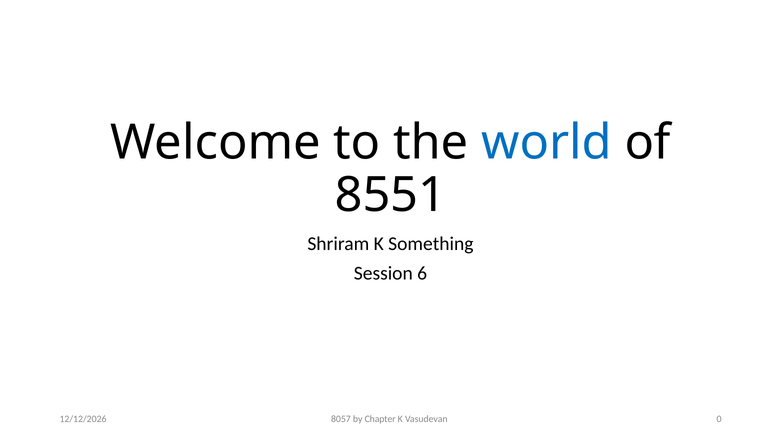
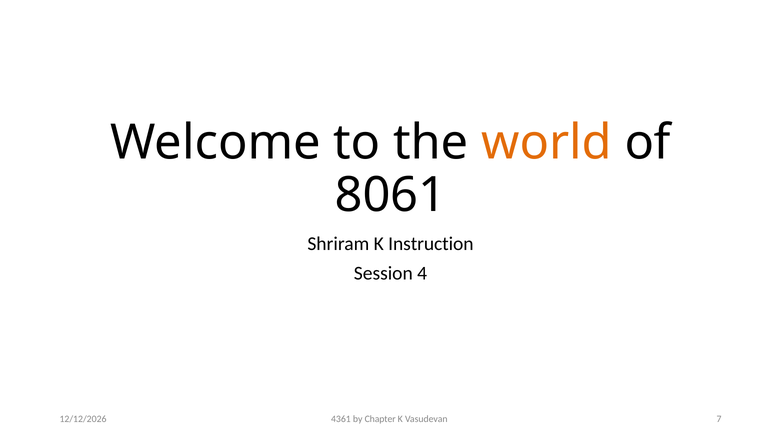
world colour: blue -> orange (546, 143)
8551: 8551 -> 8061 (390, 195)
Something: Something -> Instruction (431, 244)
6: 6 -> 4 (422, 273)
8057: 8057 -> 4361 (341, 419)
0: 0 -> 7 (719, 419)
